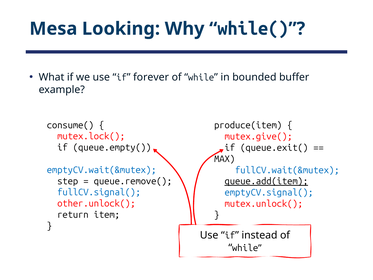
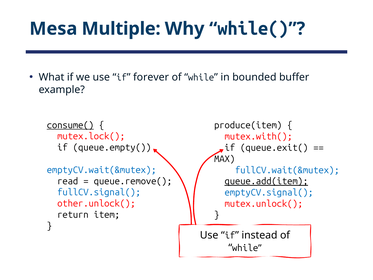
Looking: Looking -> Multiple (121, 29)
consume( underline: none -> present (70, 125)
mutex.give(: mutex.give( -> mutex.with( (259, 136)
step: step -> read (68, 181)
